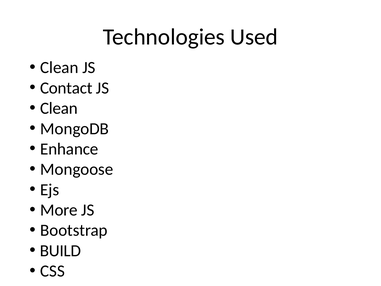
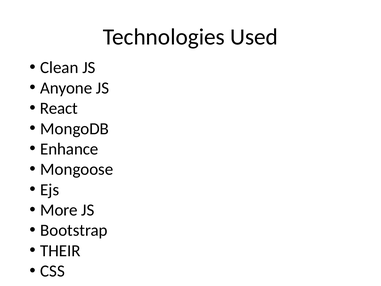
Contact: Contact -> Anyone (66, 88)
Clean: Clean -> React (59, 108)
BUILD: BUILD -> THEIR (60, 251)
